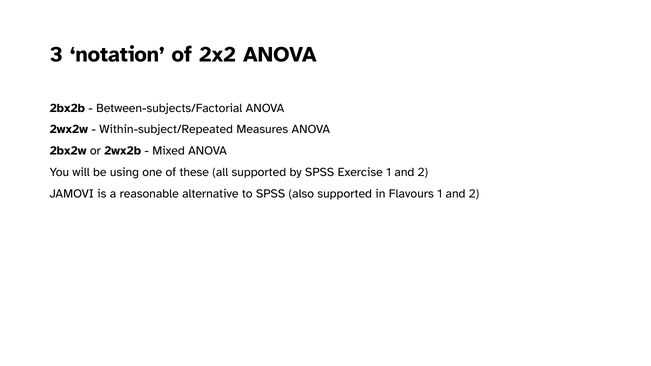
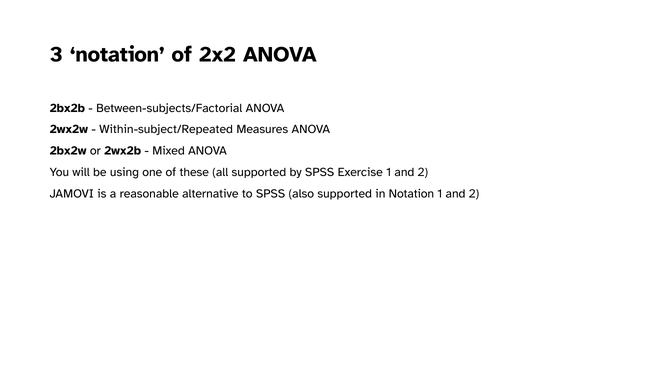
in Flavours: Flavours -> Notation (411, 194)
